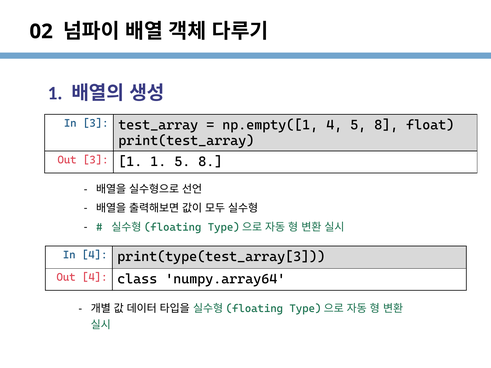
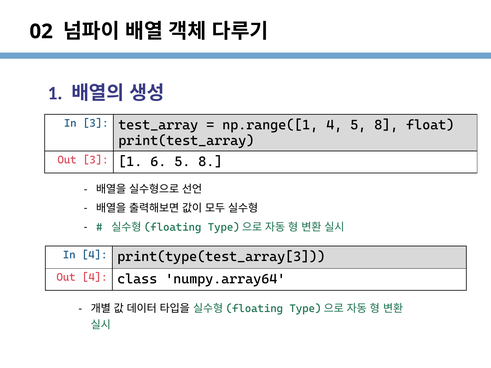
np.empty([1: np.empty([1 -> np.range([1 (270, 125)
1 1: 1 -> 6 (158, 162)
